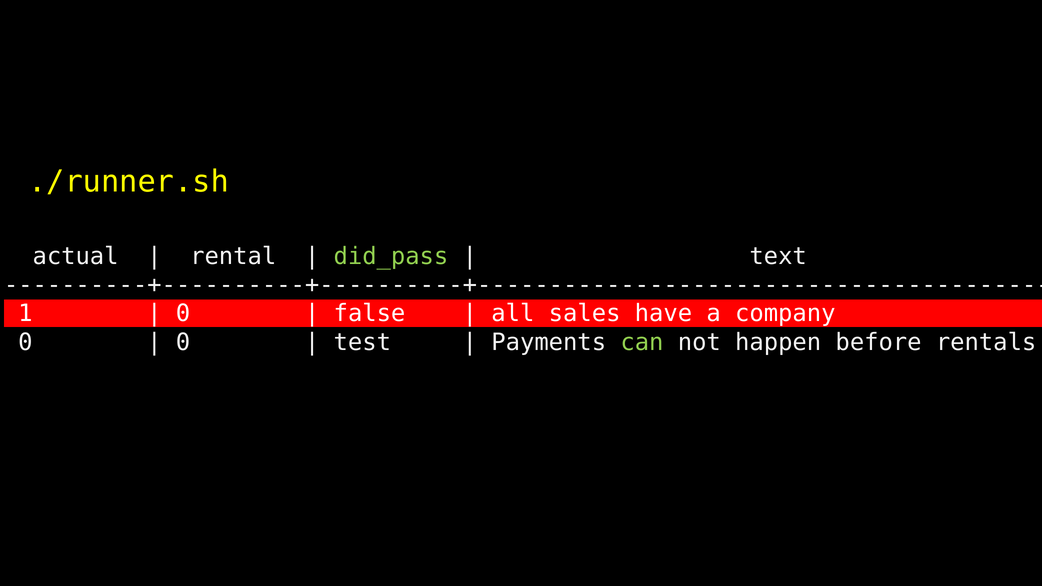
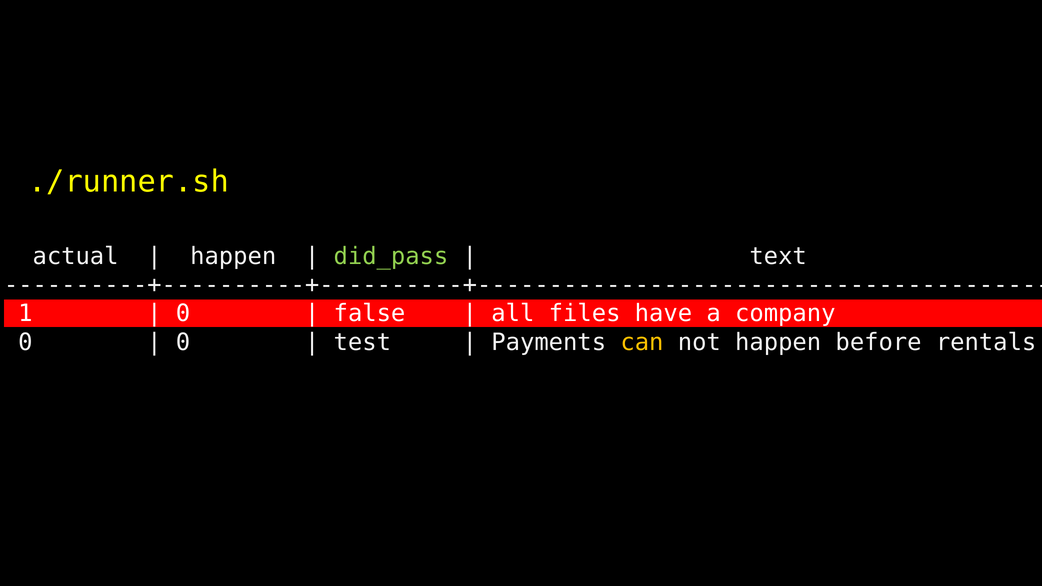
rental: rental -> happen (233, 256)
sales: sales -> files (585, 314)
can colour: light green -> yellow (642, 342)
